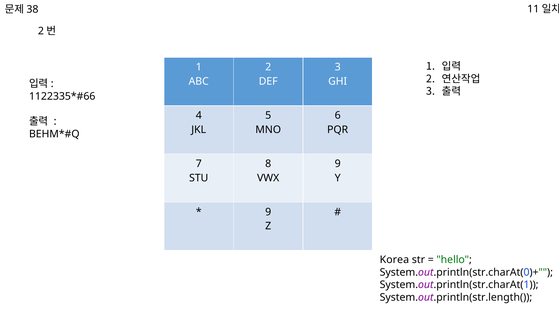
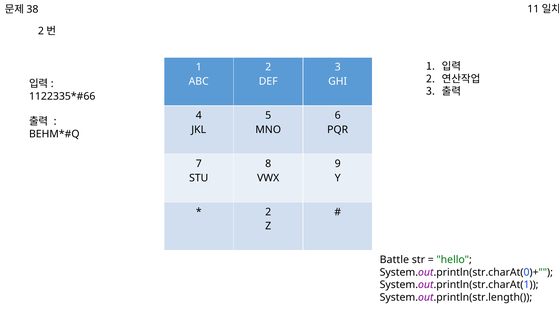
9: 9 -> 2 (268, 212)
Korea: Korea -> Battle (394, 260)
